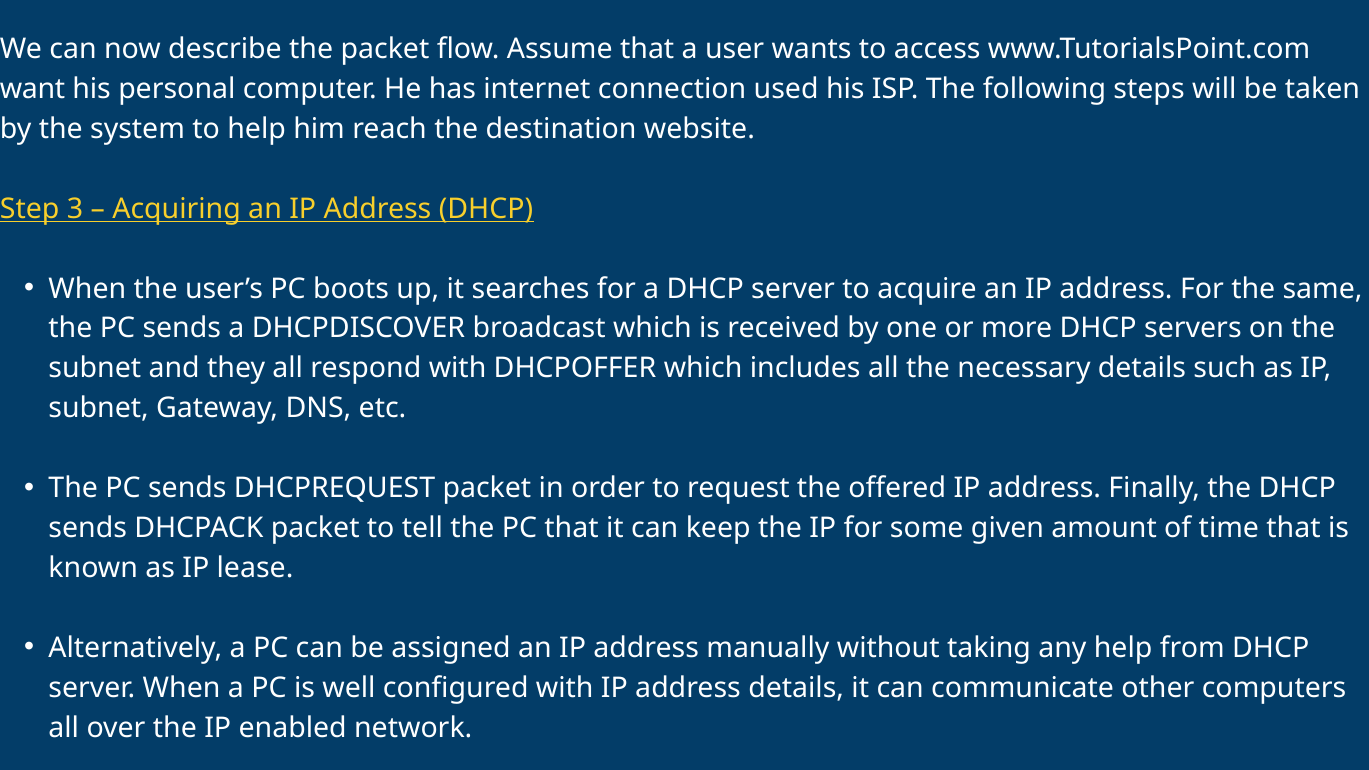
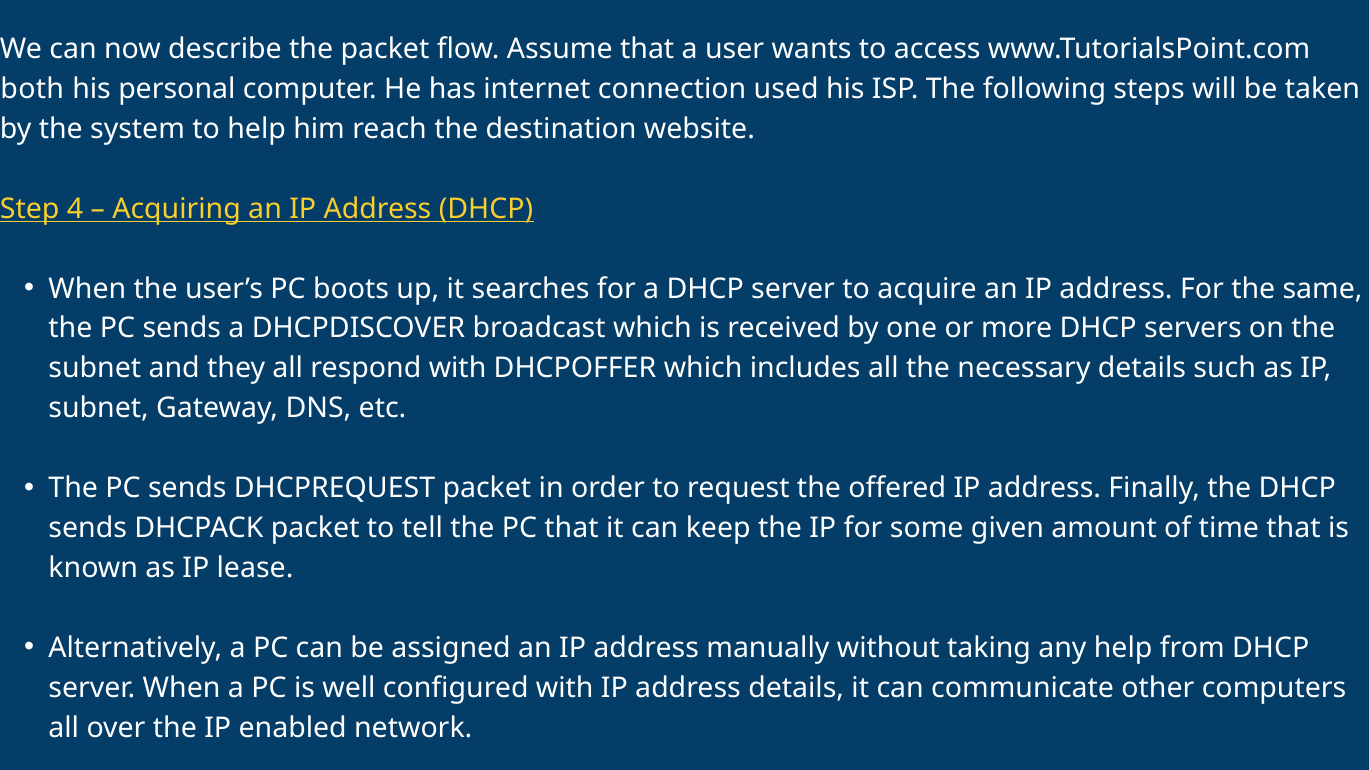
want: want -> both (32, 89)
3: 3 -> 4 (75, 209)
